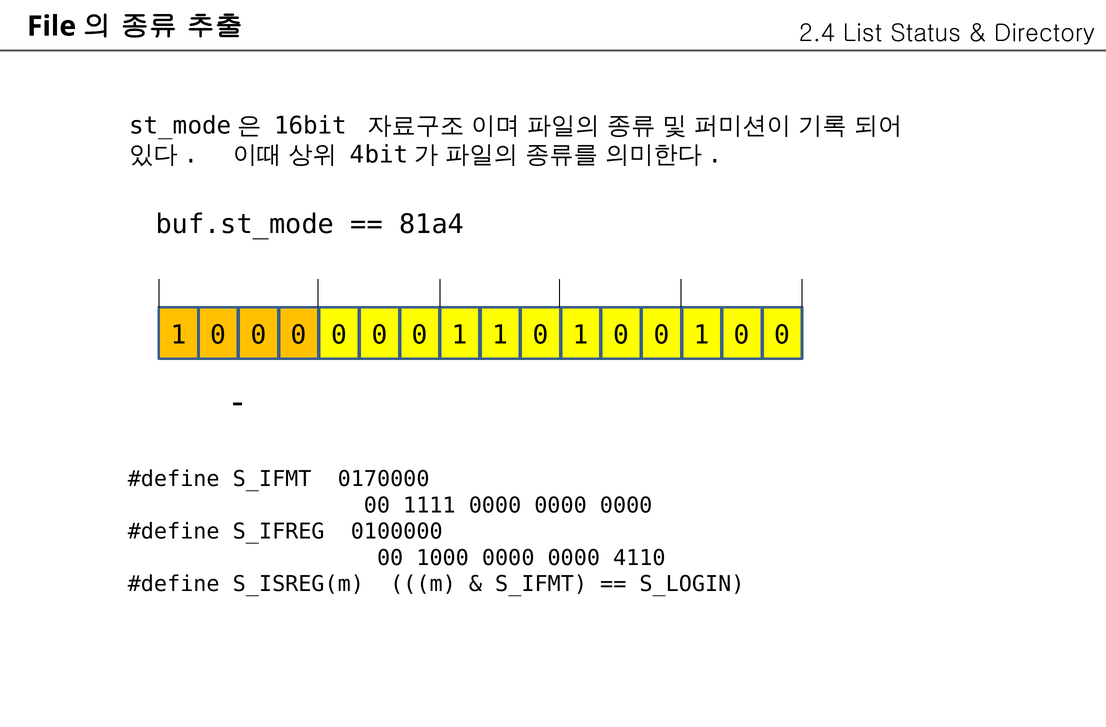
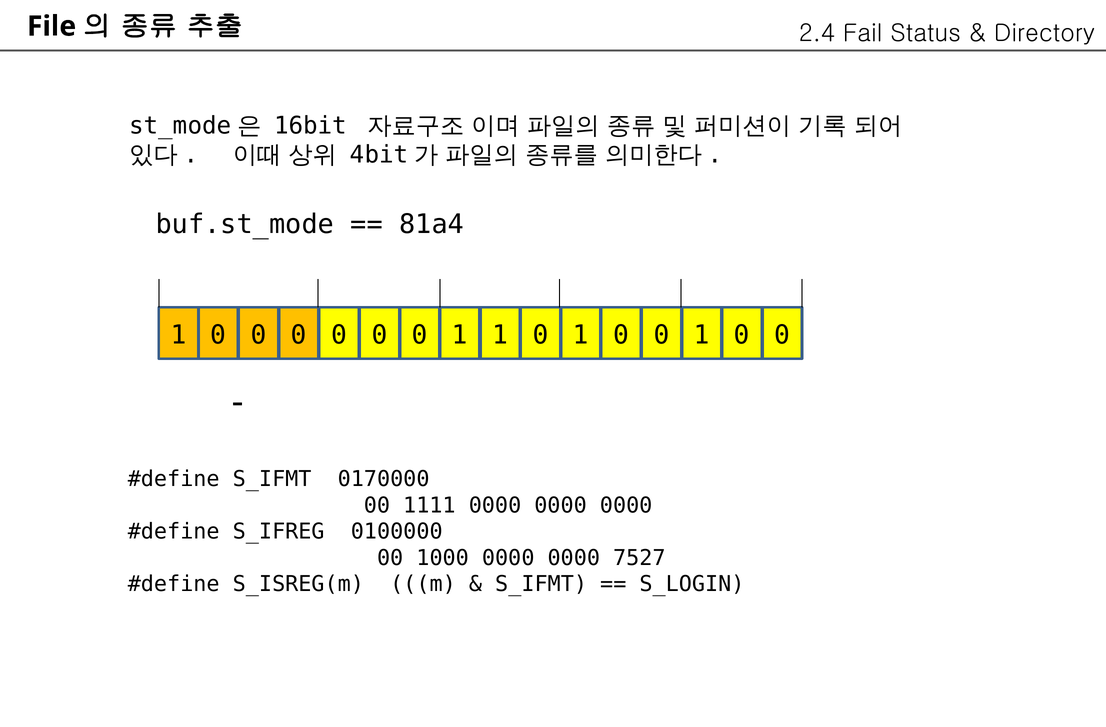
List: List -> Fail (863, 33)
4110: 4110 -> 7527 (639, 557)
